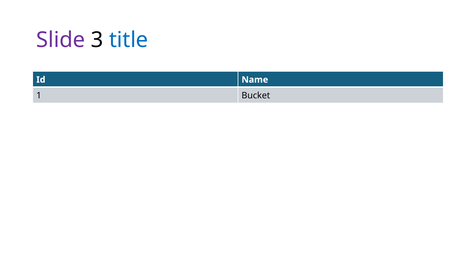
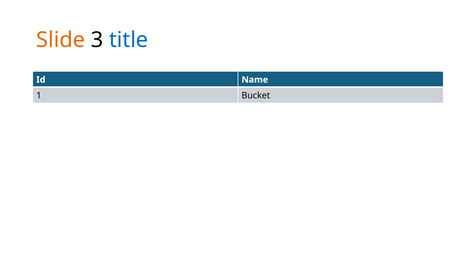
Slide colour: purple -> orange (61, 40)
